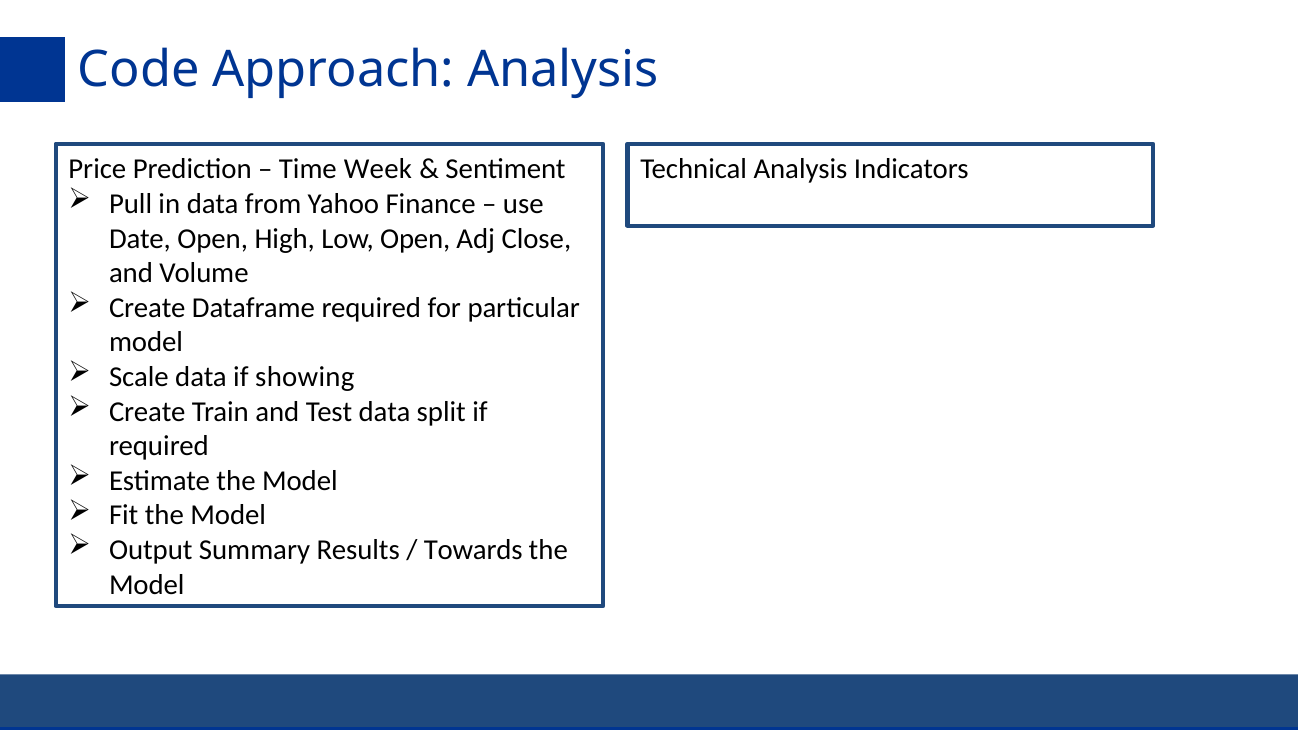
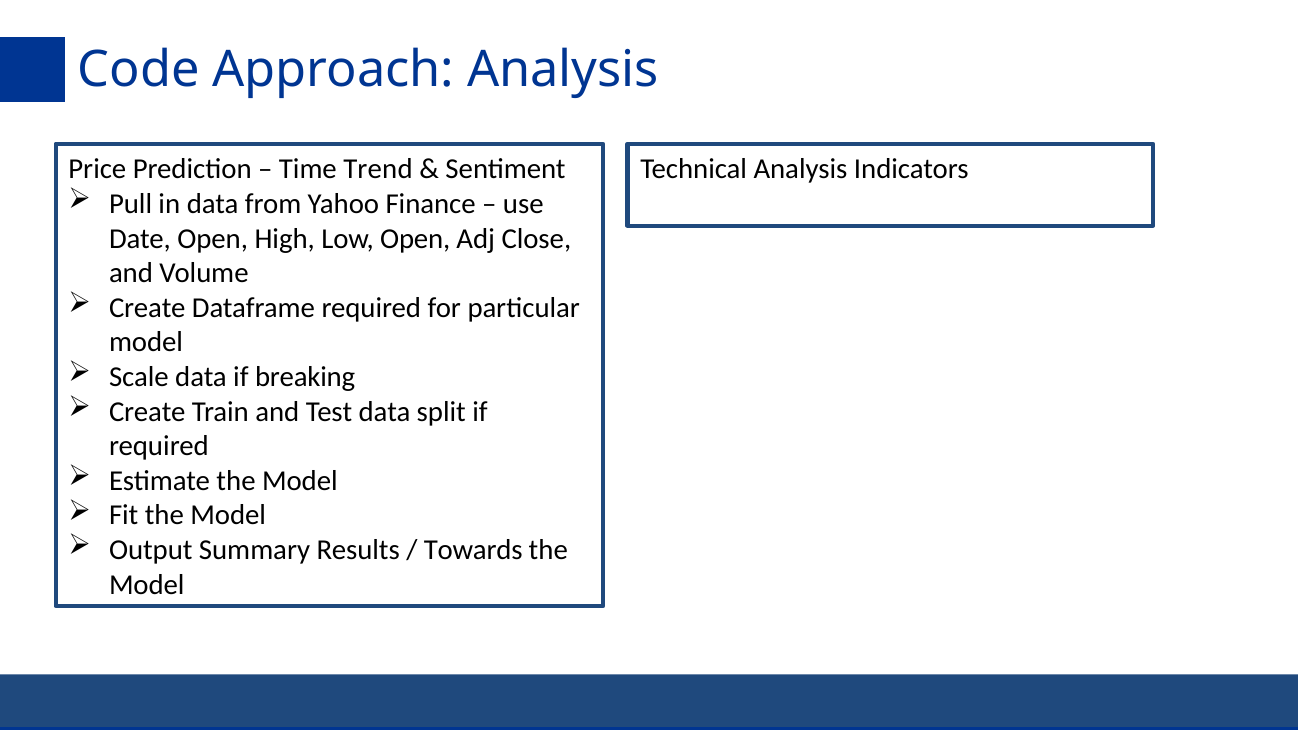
Week: Week -> Trend (378, 170)
showing: showing -> breaking (305, 377)
